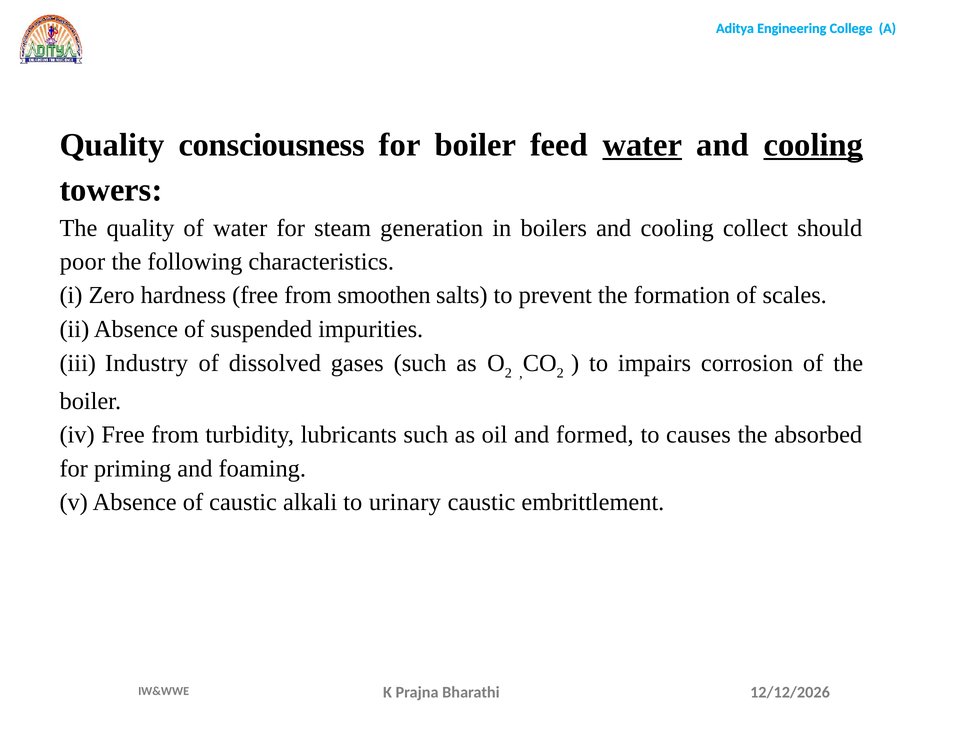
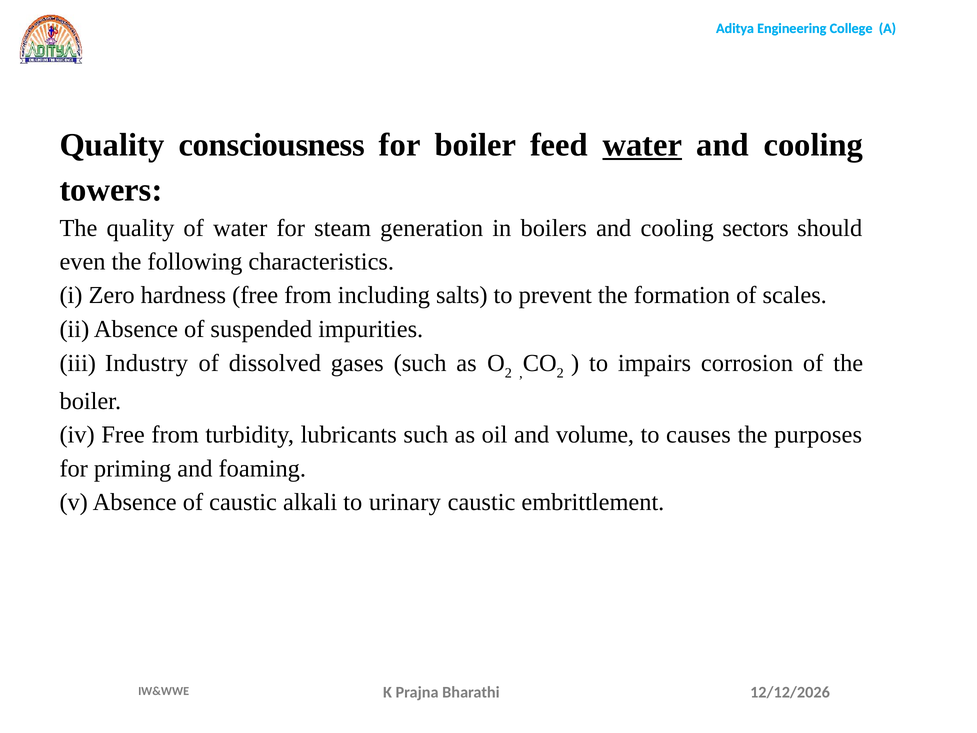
cooling underline: present -> none (813, 145)
collect: collect -> sectors (756, 228)
poor: poor -> even (83, 262)
smoothen: smoothen -> including (384, 295)
formed: formed -> volume (595, 435)
absorbed: absorbed -> purposes (818, 435)
